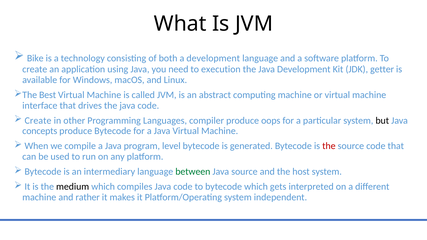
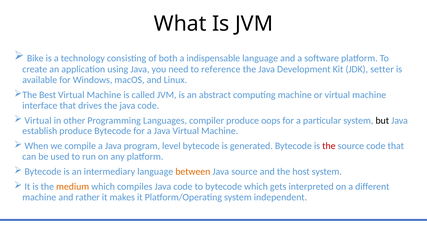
a development: development -> indispensable (213, 58)
execution: execution -> reference (221, 69)
getter: getter -> setter (382, 69)
Create: Create -> Virtual (38, 121)
concepts: concepts -> establish (40, 131)
between colour: green -> orange (193, 172)
medium colour: black -> orange (73, 187)
